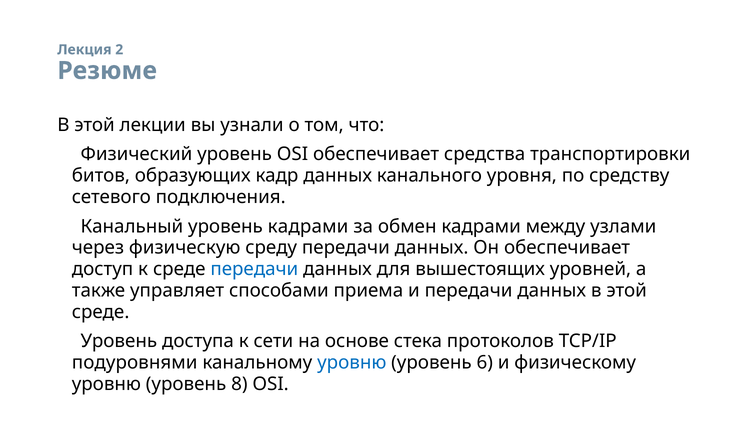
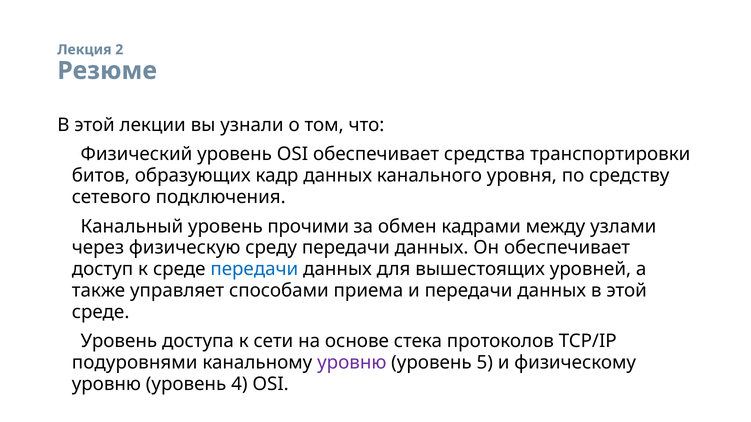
уровень кадрами: кадрами -> прочими (308, 227)
уровню colour: blue -> purple (352, 363)
6: 6 -> 5 (485, 363)
8: 8 -> 4 (239, 384)
